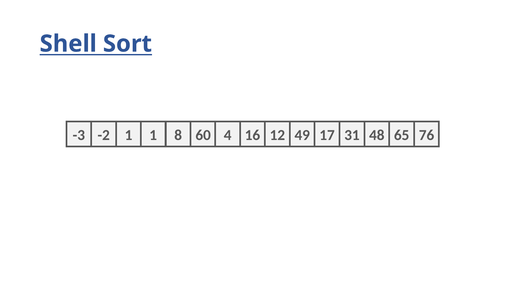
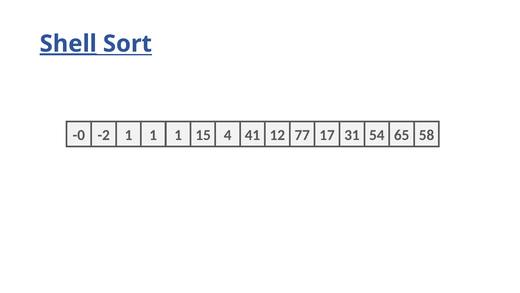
Shell underline: none -> present (68, 44)
-3: -3 -> -0 (79, 135)
-2 8: 8 -> 1 (178, 135)
60: 60 -> 15 (203, 135)
16: 16 -> 41 (252, 135)
49: 49 -> 77 (302, 135)
48: 48 -> 54 (377, 135)
76: 76 -> 58 (427, 135)
